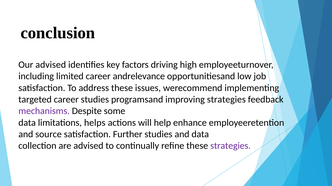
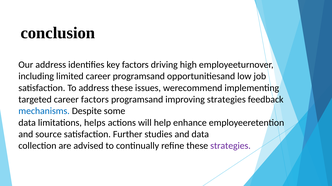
Our advised: advised -> address (51, 65)
career andrelevance: andrelevance -> programsand (139, 77)
career studies: studies -> factors (95, 100)
mechanisms colour: purple -> blue (44, 111)
